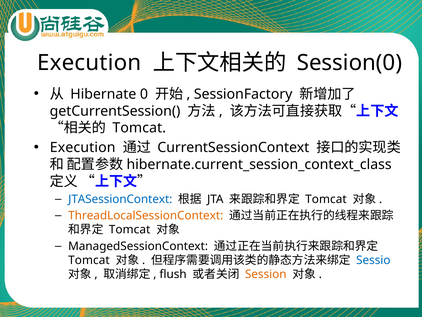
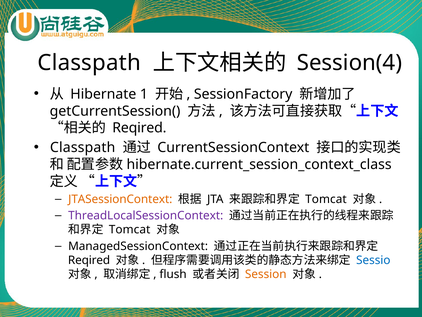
Execution: Execution -> Classpath (89, 63)
Session(0: Session(0 -> Session(4 (349, 63)
0: 0 -> 1 (144, 94)
Tomcat: Tomcat -> Reqired (139, 128)
Execution: Execution -> Classpath (83, 147)
JTASessionContext colour: blue -> orange (120, 199)
ThreadLocalSessionContext colour: orange -> purple (146, 215)
Tomcat: Tomcat -> Reqired (89, 260)
